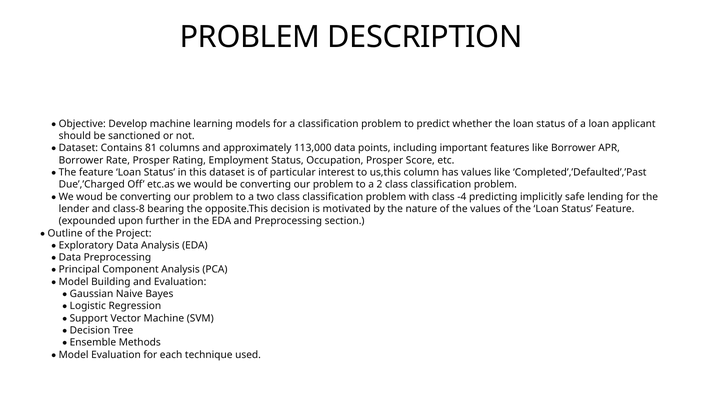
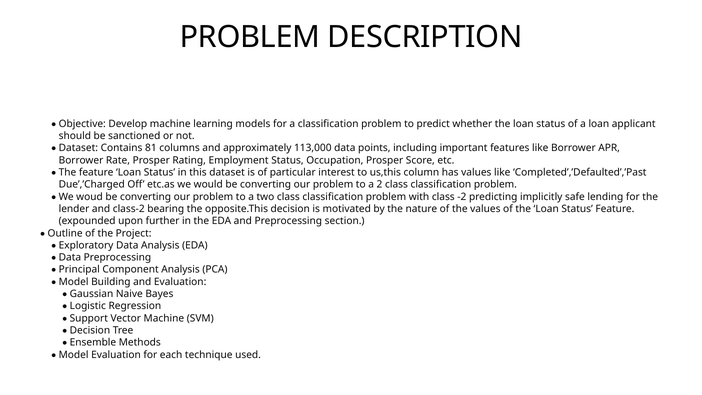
-4: -4 -> -2 (462, 197)
class-8: class-8 -> class-2 (129, 209)
